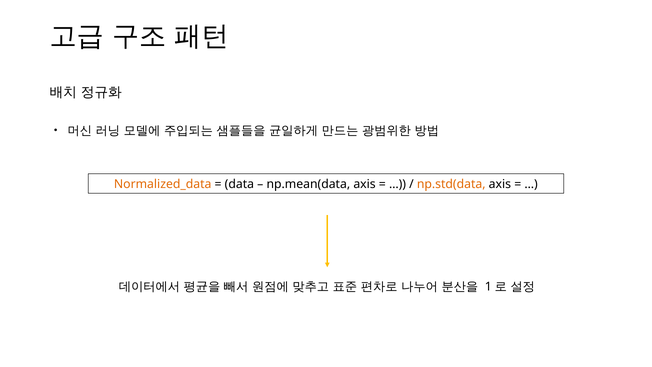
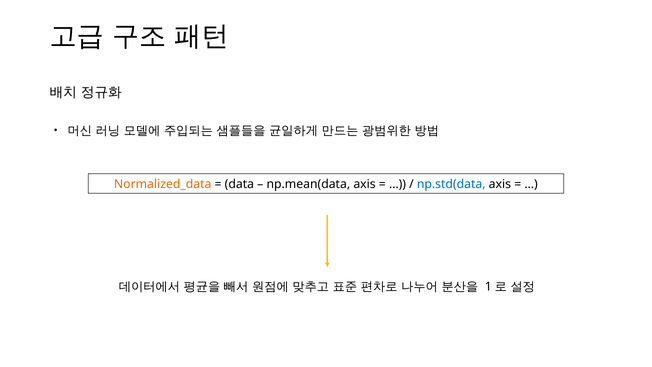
np.std(data colour: orange -> blue (451, 184)
